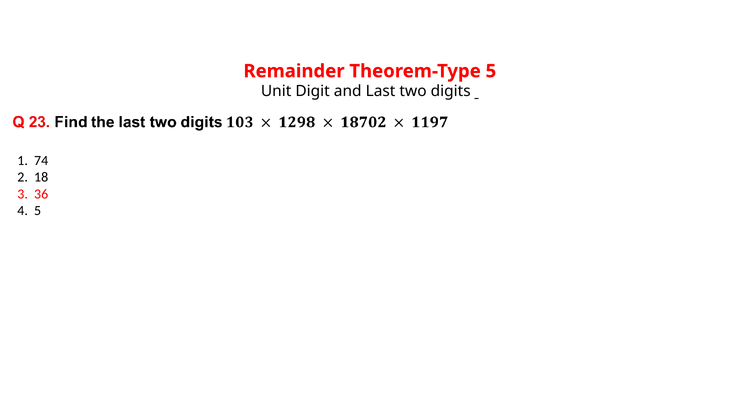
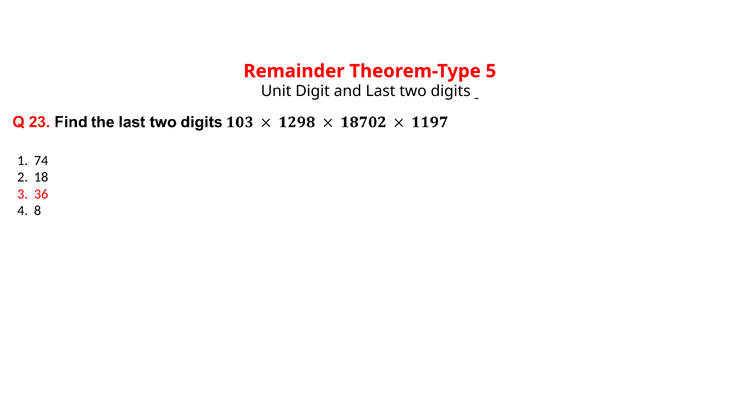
4 5: 5 -> 8 (38, 210)
